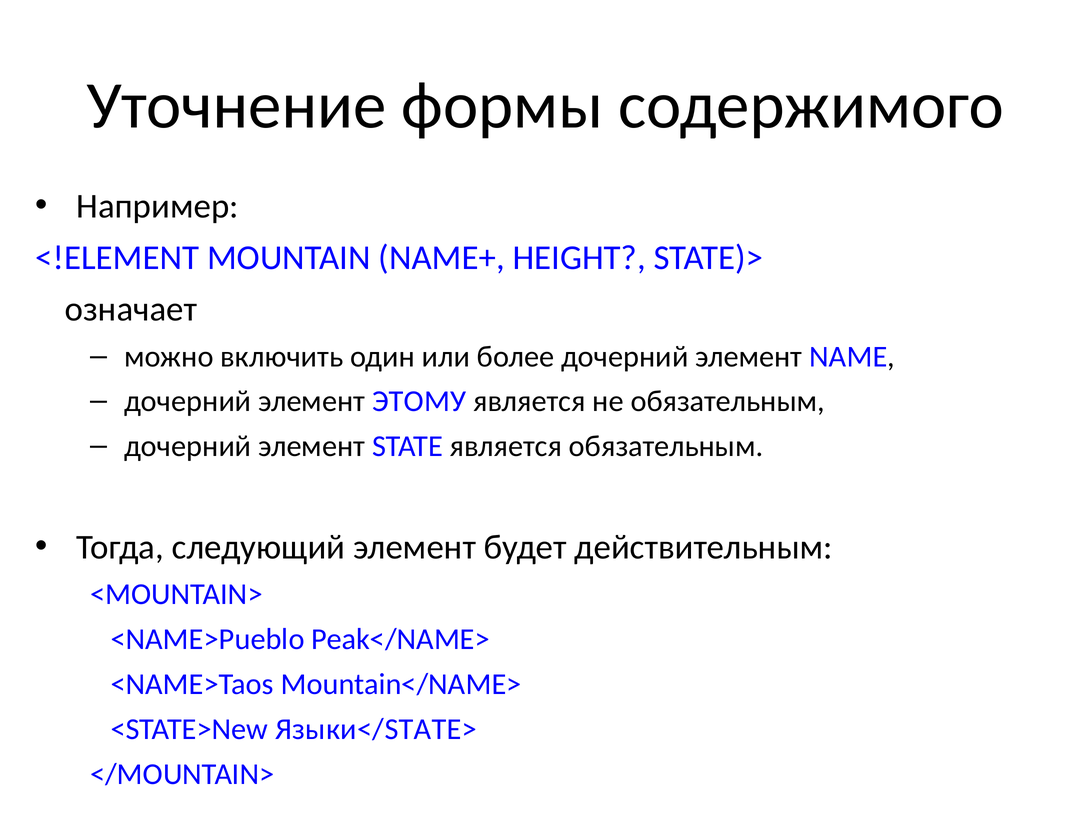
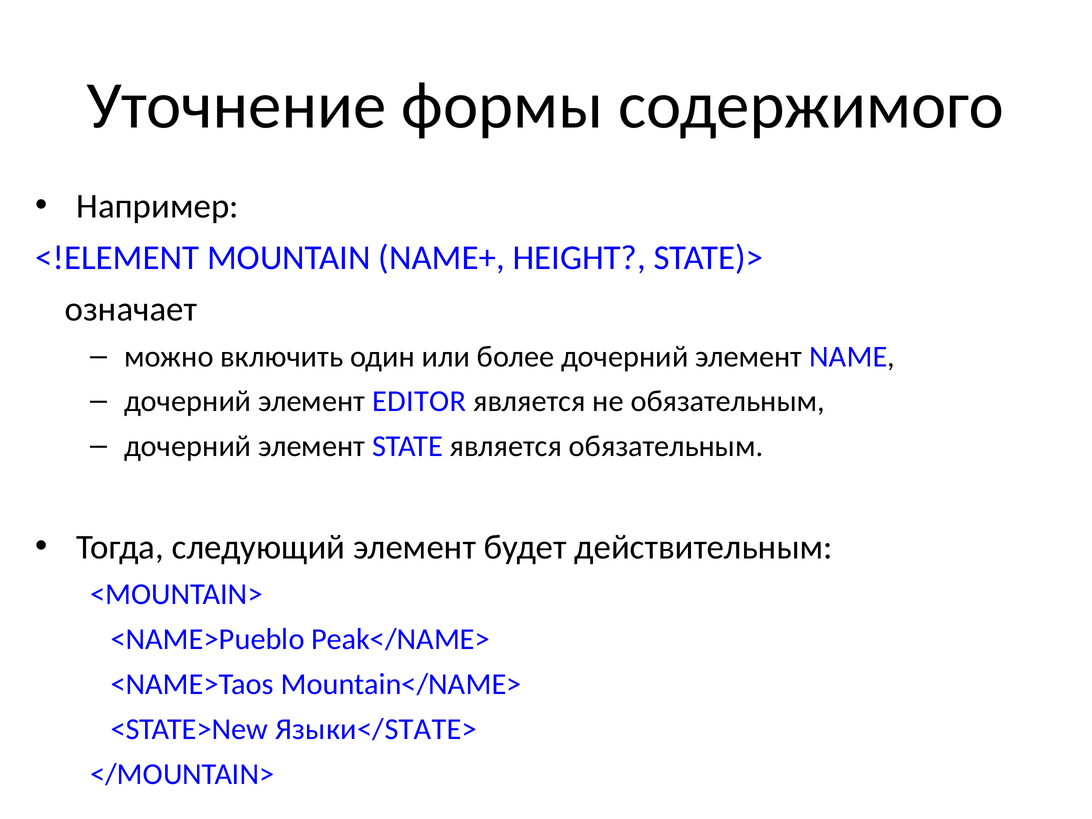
ЭТОМУ: ЭТОМУ -> EDITOR (419, 401)
